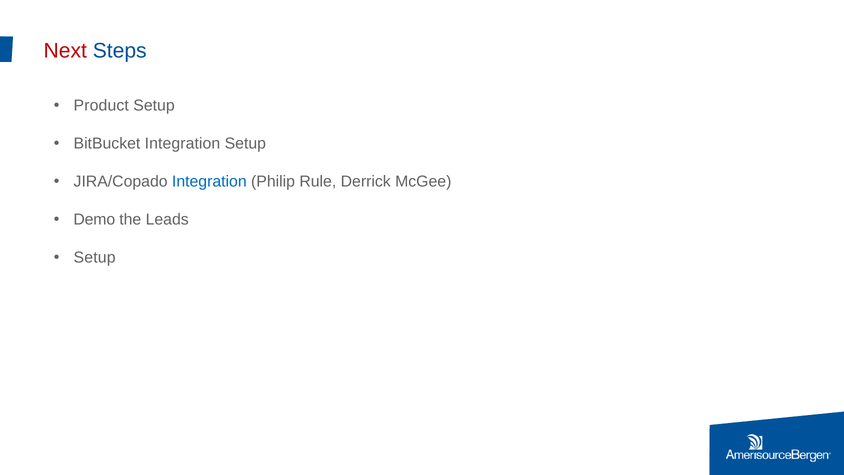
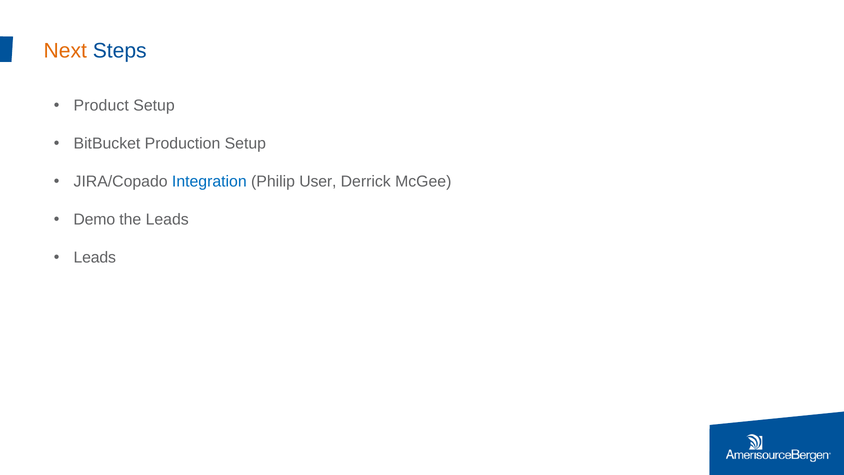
Next colour: red -> orange (65, 51)
BitBucket Integration: Integration -> Production (183, 144)
Rule: Rule -> User (318, 182)
Setup: Setup -> Leads (95, 258)
